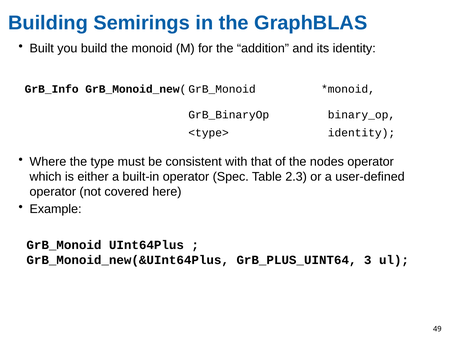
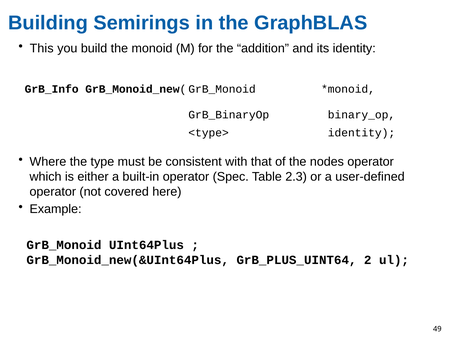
Built: Built -> This (42, 48)
3: 3 -> 2 (368, 260)
